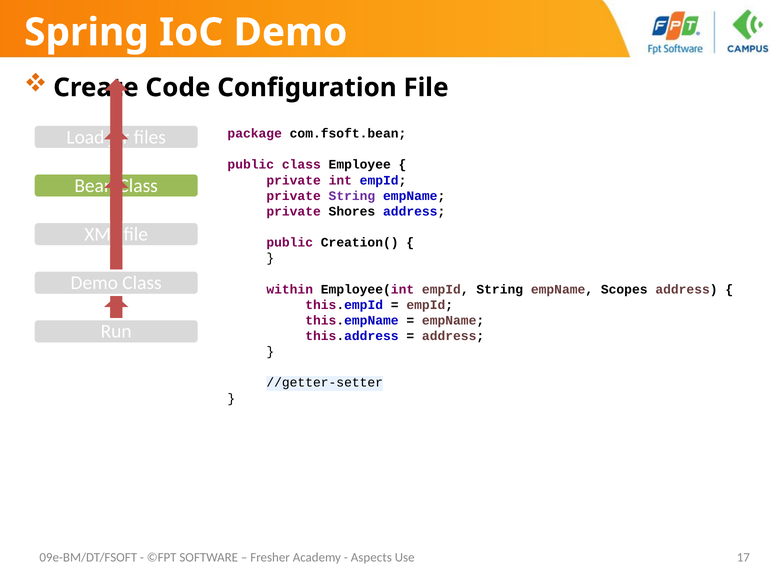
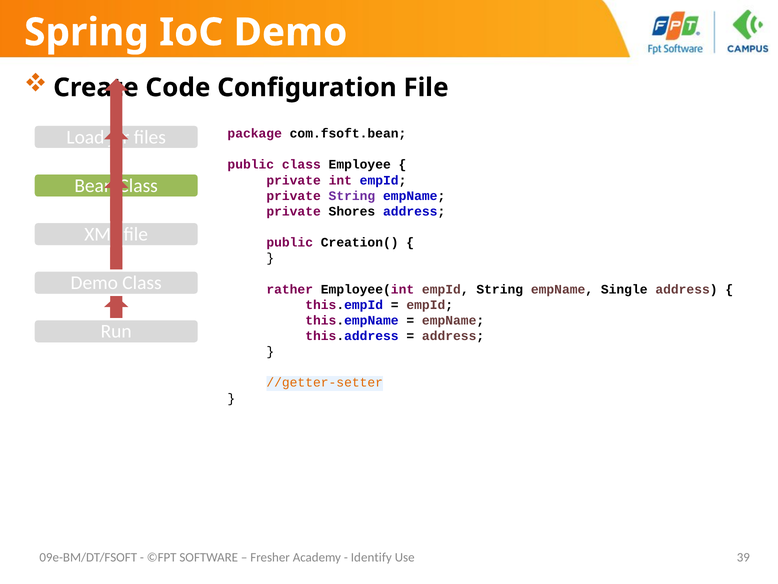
within: within -> rather (290, 289)
Scopes: Scopes -> Single (624, 289)
//getter-setter colour: black -> orange (325, 382)
Aspects: Aspects -> Identify (371, 557)
17: 17 -> 39 (743, 557)
